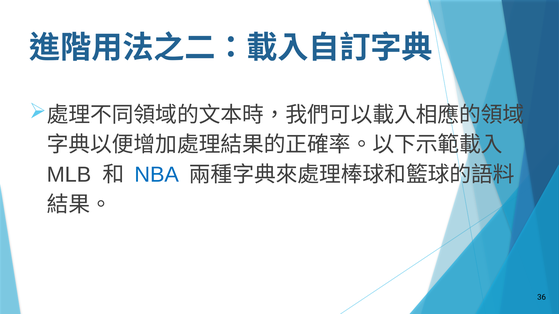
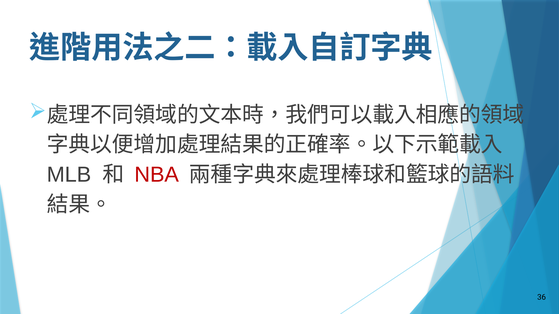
NBA colour: blue -> red (157, 175)
